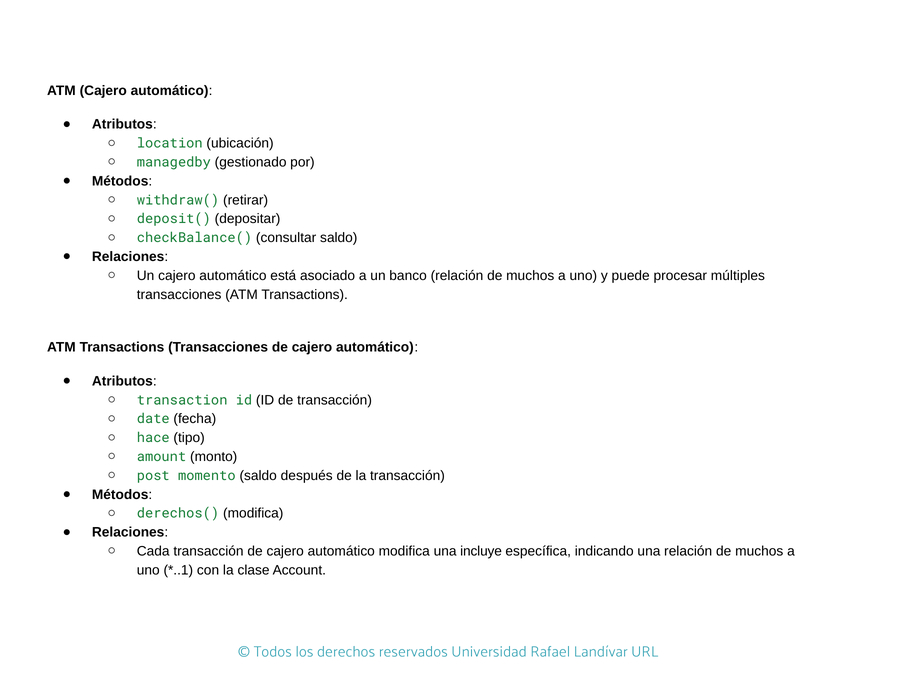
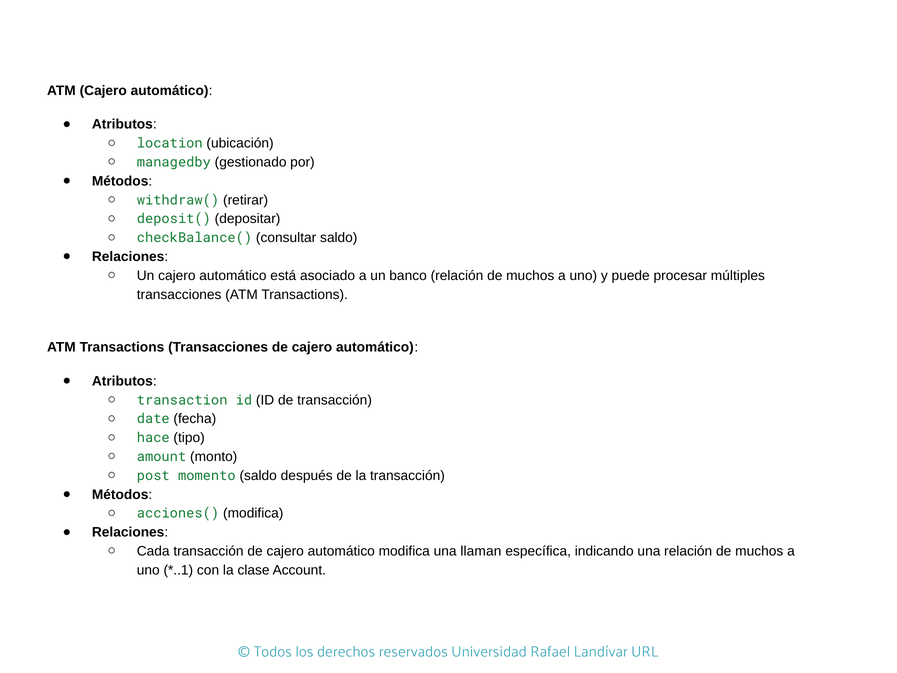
derechos(: derechos( -> acciones( (178, 513)
incluye: incluye -> llaman (481, 551)
